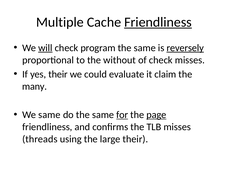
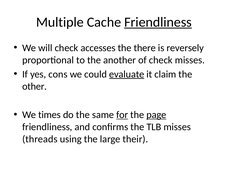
will underline: present -> none (45, 48)
program: program -> accesses (98, 48)
same: same -> there (145, 48)
reversely underline: present -> none (185, 48)
without: without -> another (120, 60)
yes their: their -> cons (58, 74)
evaluate underline: none -> present (127, 74)
many: many -> other (35, 86)
We same: same -> times (49, 115)
